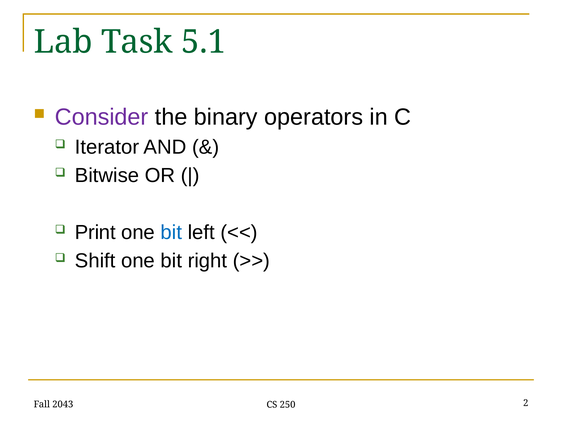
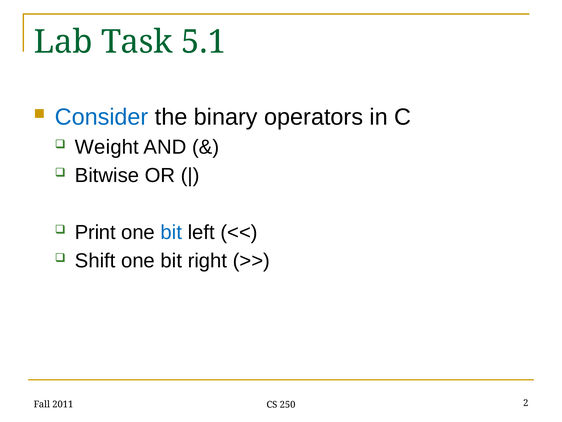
Consider colour: purple -> blue (102, 117)
Iterator: Iterator -> Weight (107, 147)
2043: 2043 -> 2011 (63, 404)
